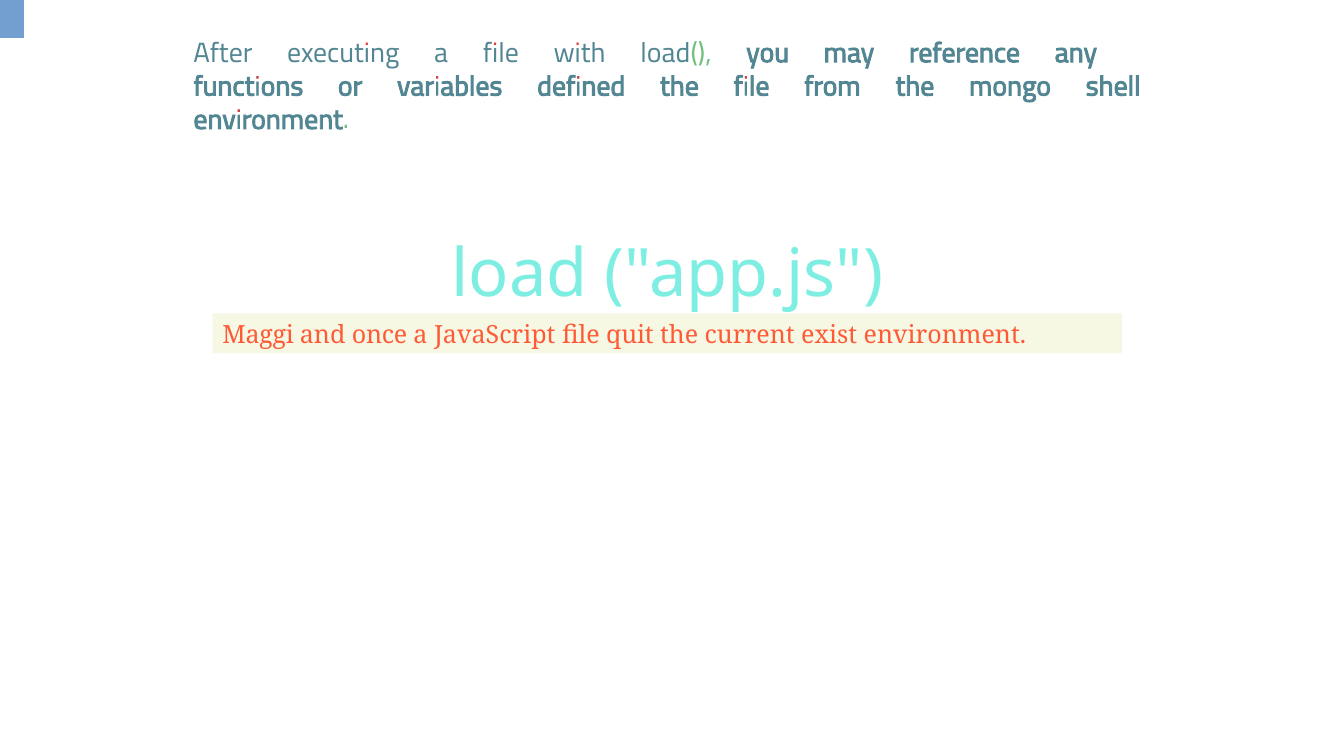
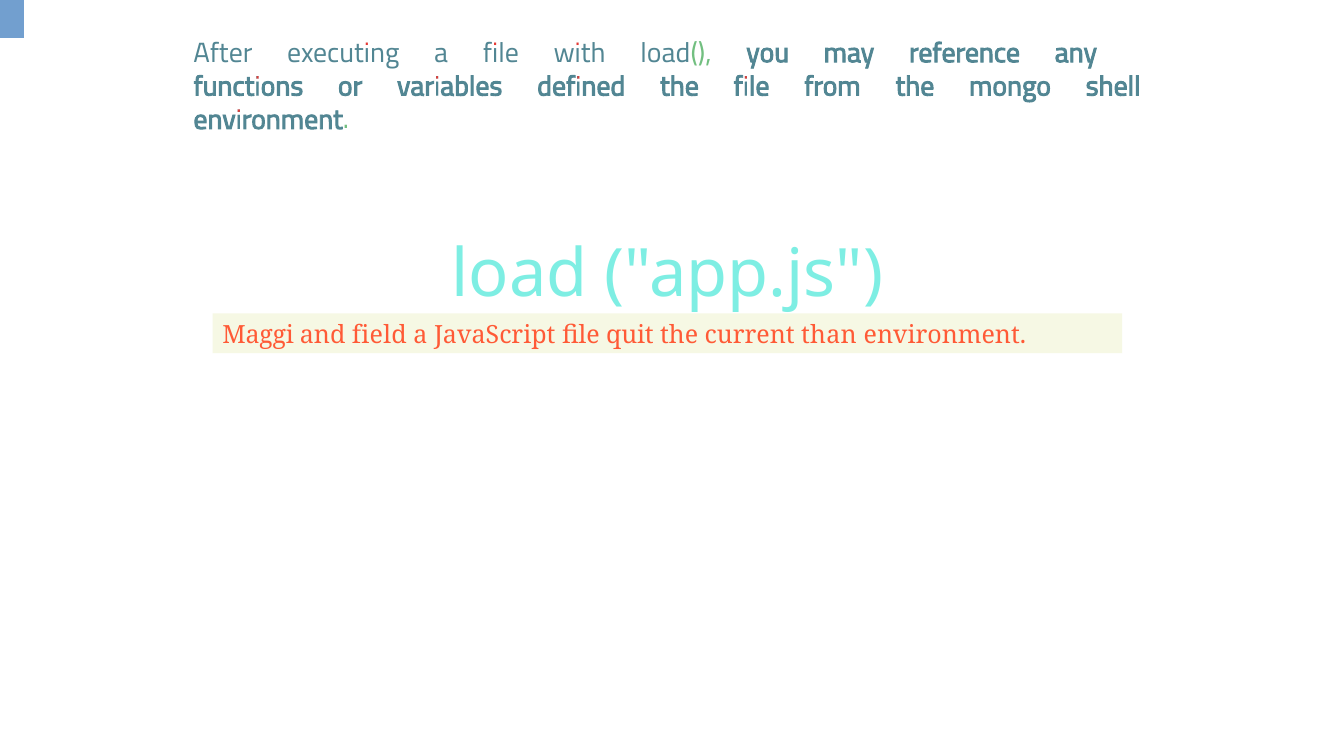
once: once -> field (379, 335)
exist: exist -> than (829, 335)
